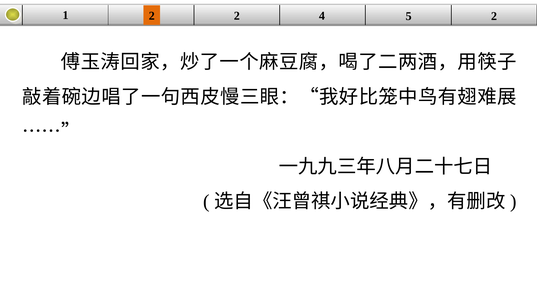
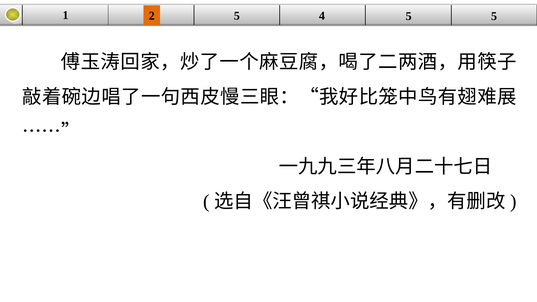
2 2: 2 -> 5 (237, 16)
5 2: 2 -> 5 (494, 16)
